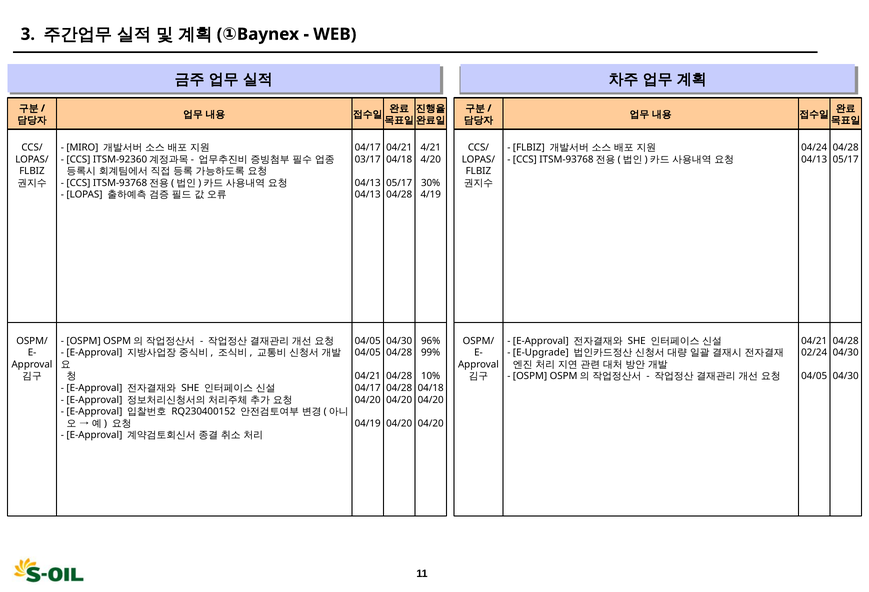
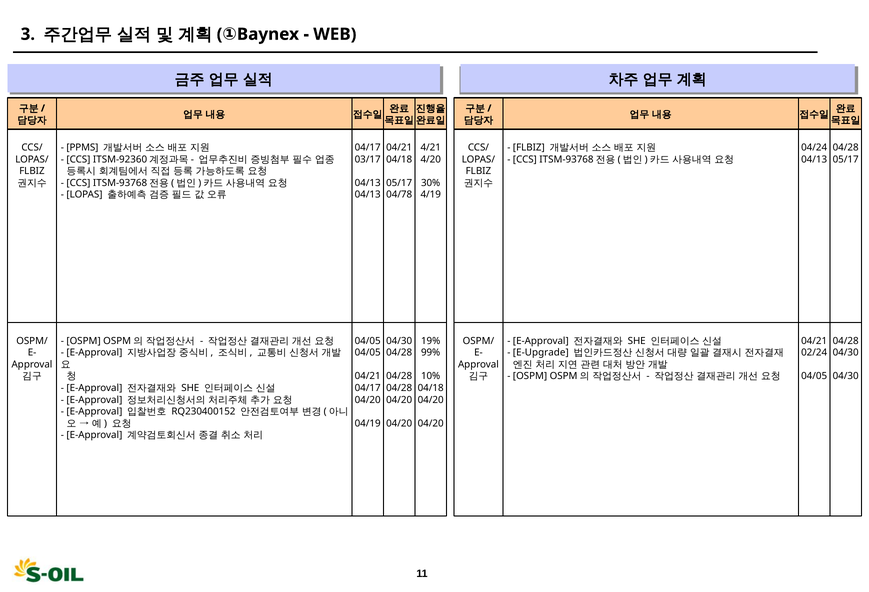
MIRO: MIRO -> PPMS (82, 148)
04/28: 04/28 -> 04/78 (399, 195)
96%: 96% -> 19% (431, 341)
